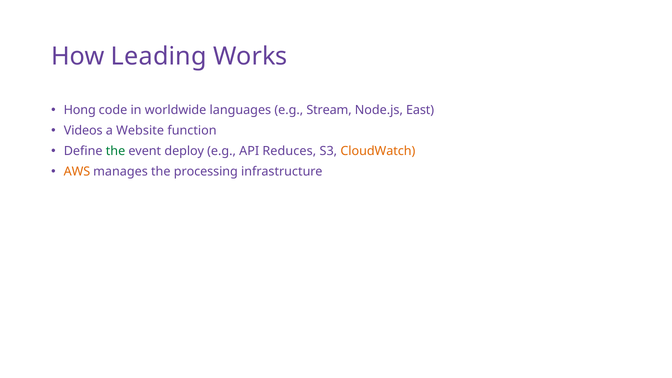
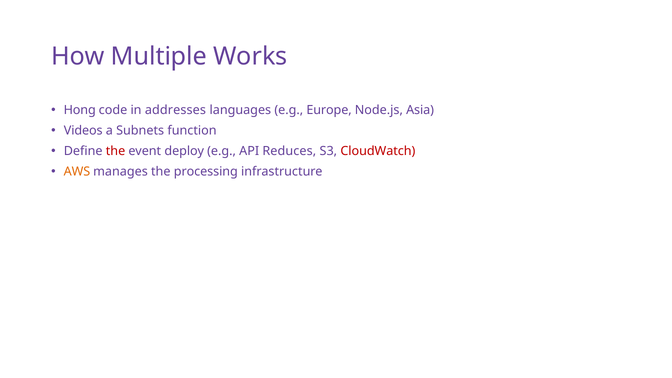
Leading: Leading -> Multiple (159, 56)
worldwide: worldwide -> addresses (175, 110)
Stream: Stream -> Europe (329, 110)
East: East -> Asia (420, 110)
Website: Website -> Subnets (140, 130)
the colour: green -> red (116, 151)
CloudWatch colour: orange -> red (378, 151)
